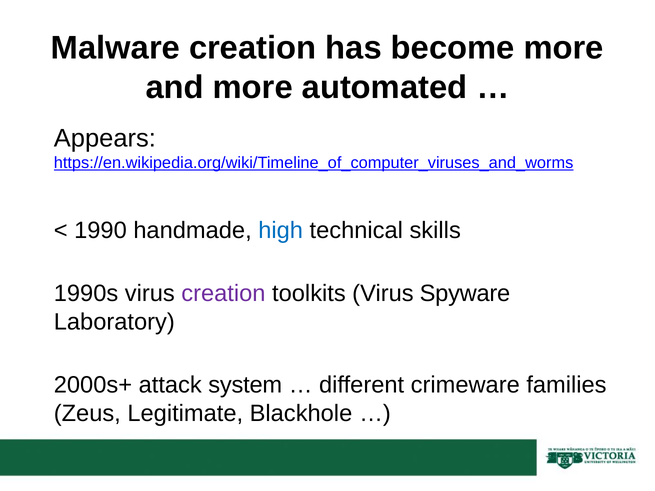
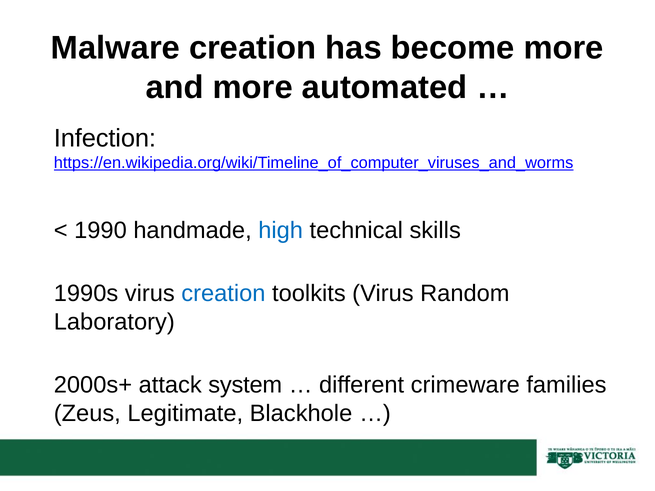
Appears: Appears -> Infection (105, 138)
creation colour: purple -> blue (223, 294)
Spyware: Spyware -> Random (465, 294)
